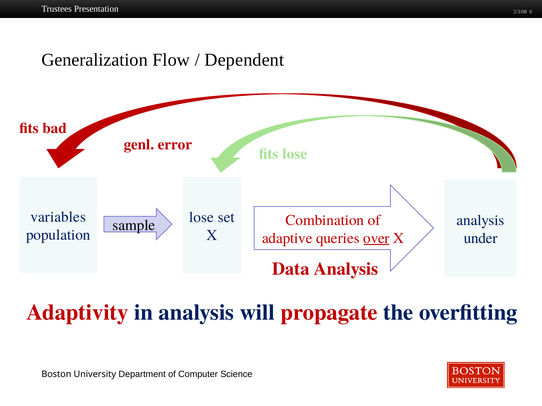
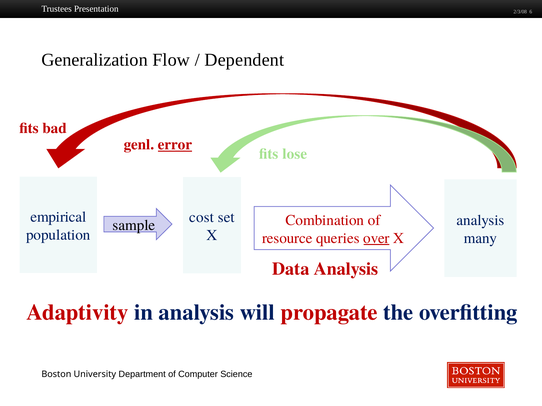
error underline: none -> present (175, 145)
variables: variables -> empirical (58, 217)
lose: lose -> cost (202, 217)
adaptive: adaptive -> resource (287, 238)
under: under -> many (480, 238)
